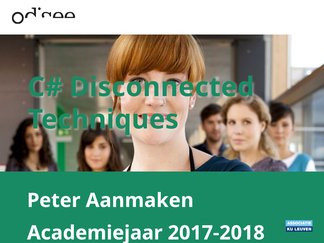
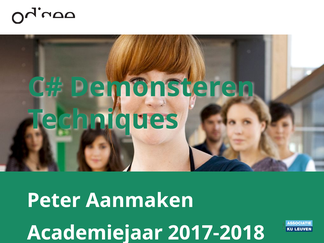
Disconnected: Disconnected -> Demonsteren (162, 87)
